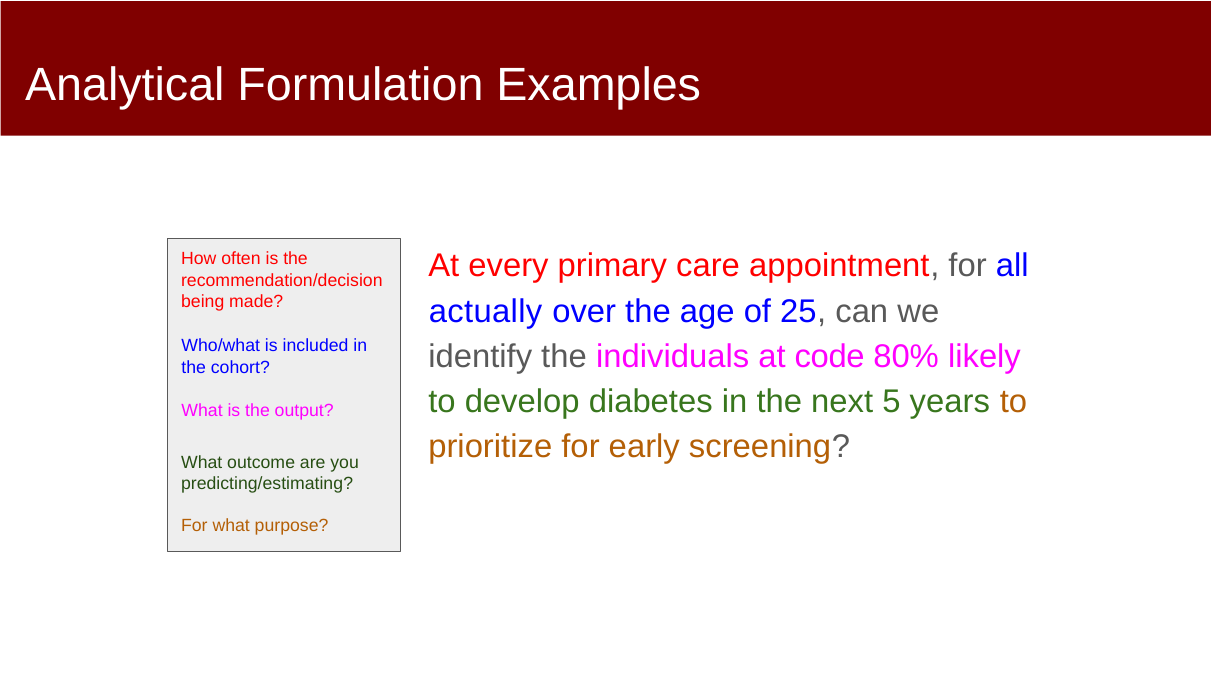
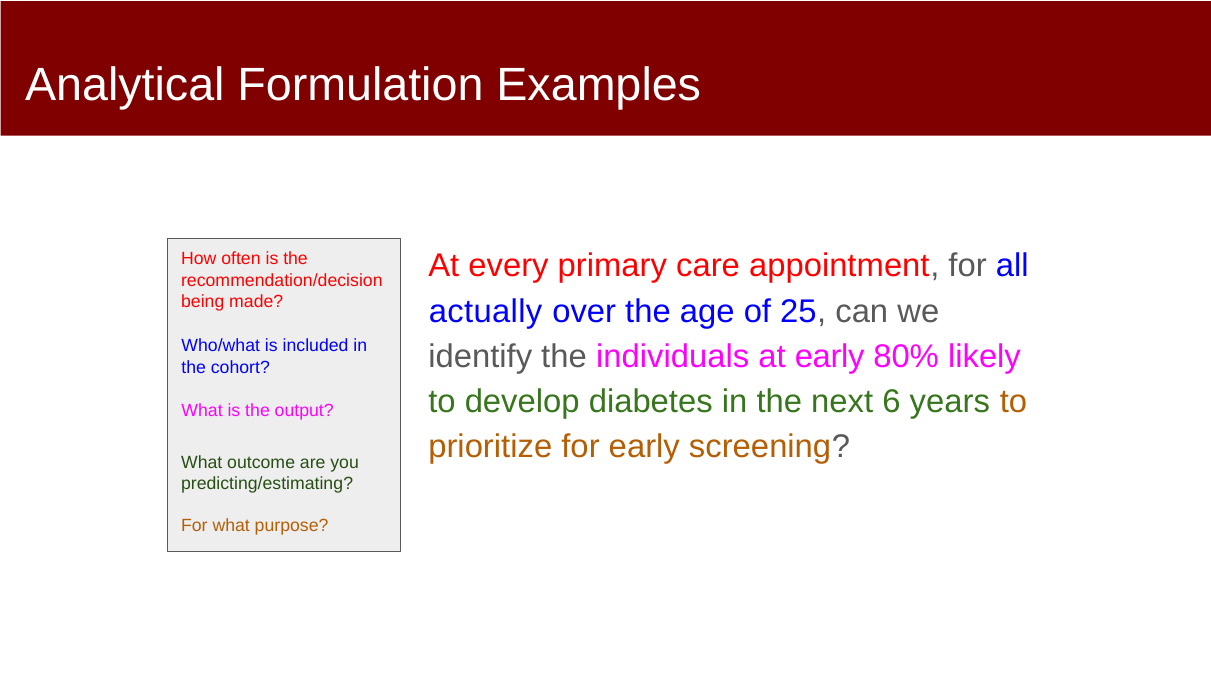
at code: code -> early (830, 357)
5: 5 -> 6 (891, 402)
